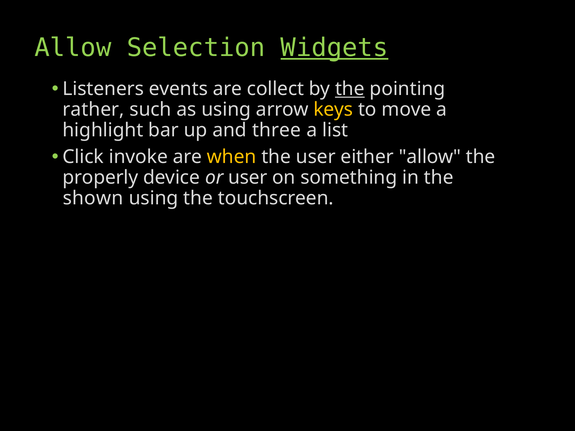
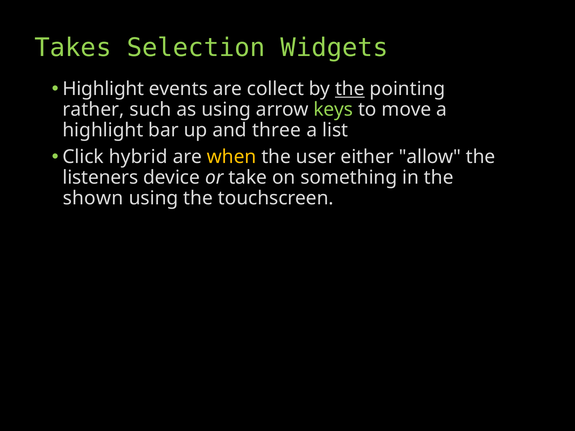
Allow: Allow -> Takes (73, 48)
Widgets underline: present -> none (334, 48)
Listeners: Listeners -> Highlight (103, 89)
keys colour: yellow -> light green (333, 110)
invoke: invoke -> hybrid (138, 157)
properly: properly -> listeners (100, 178)
or user: user -> take (248, 178)
